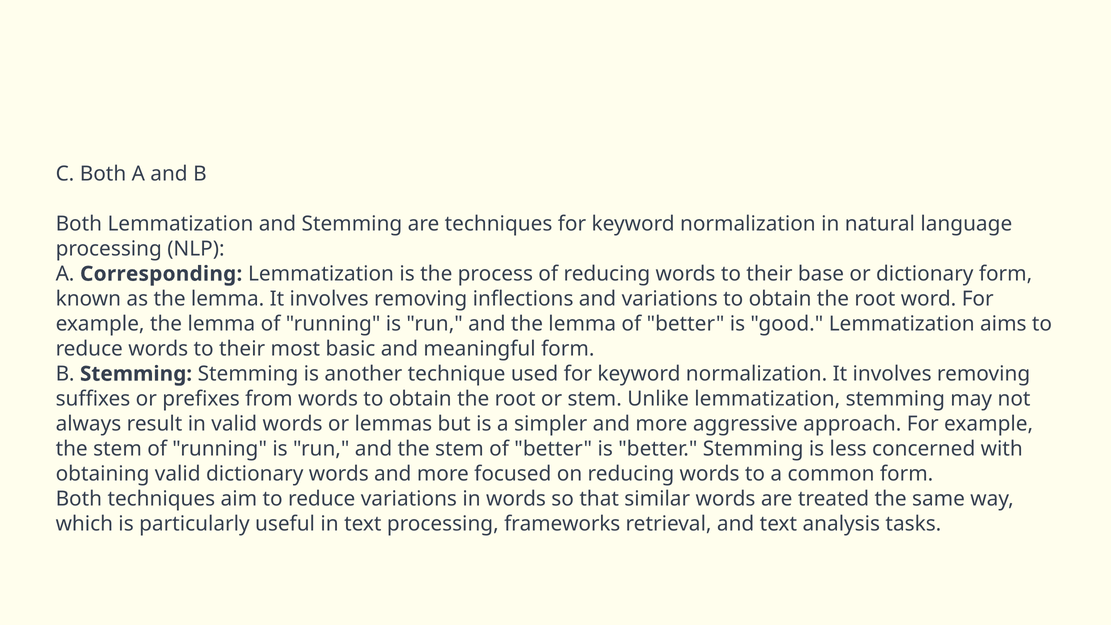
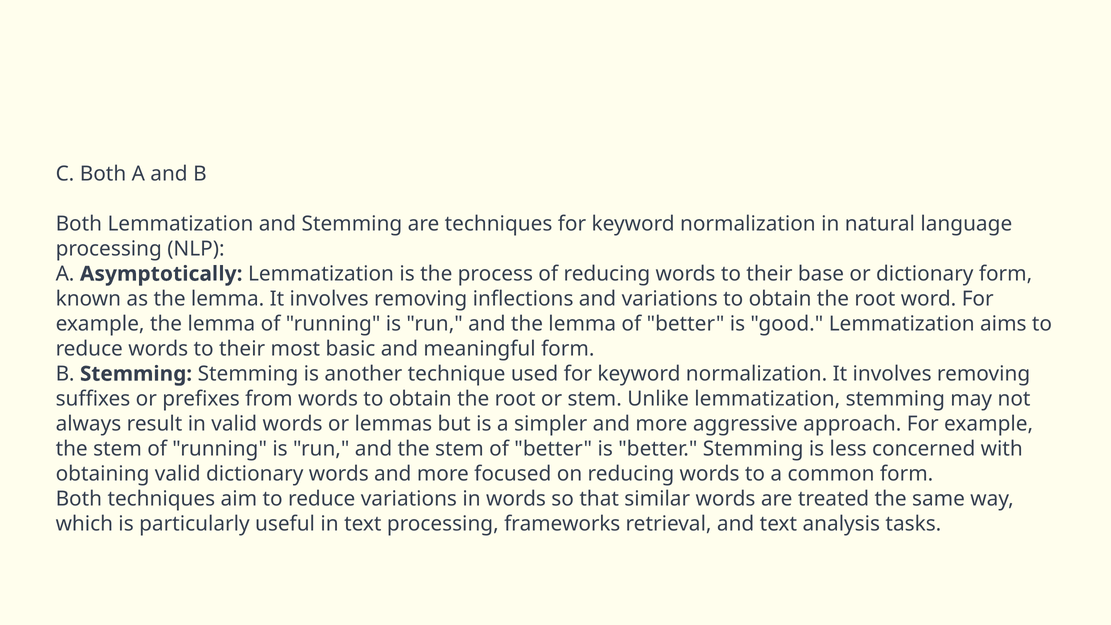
Corresponding: Corresponding -> Asymptotically (161, 274)
